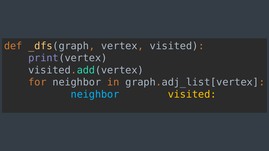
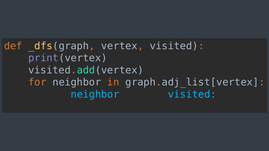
visited colour: yellow -> light blue (192, 95)
